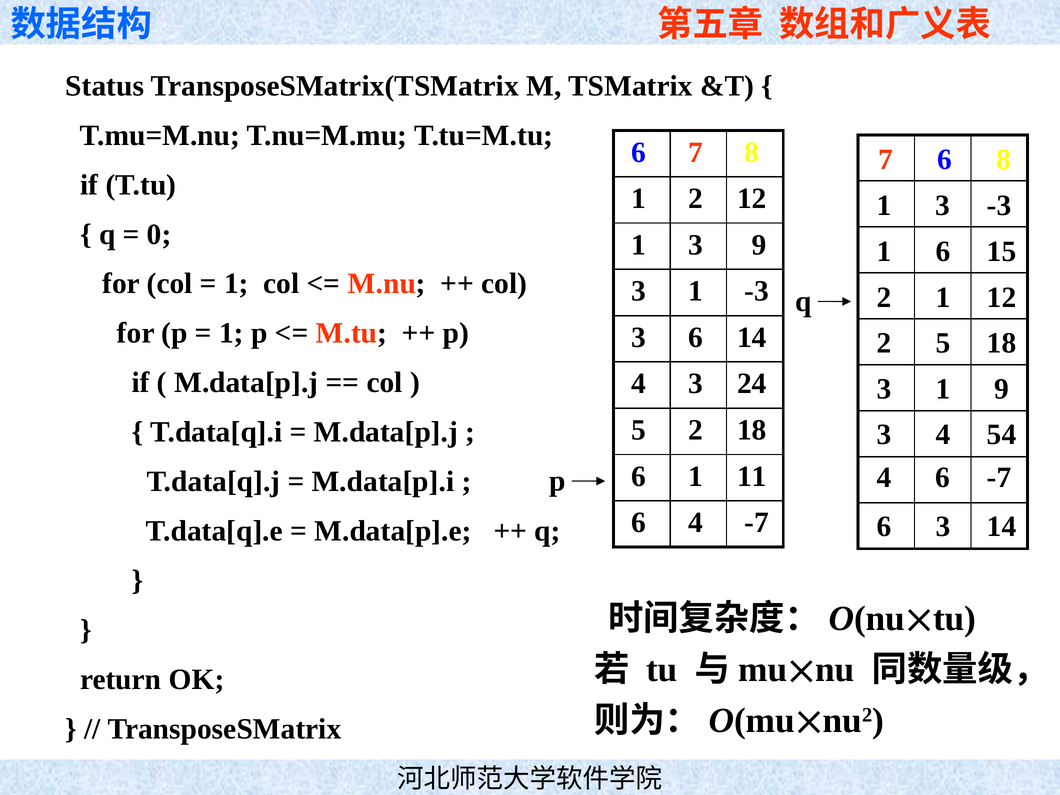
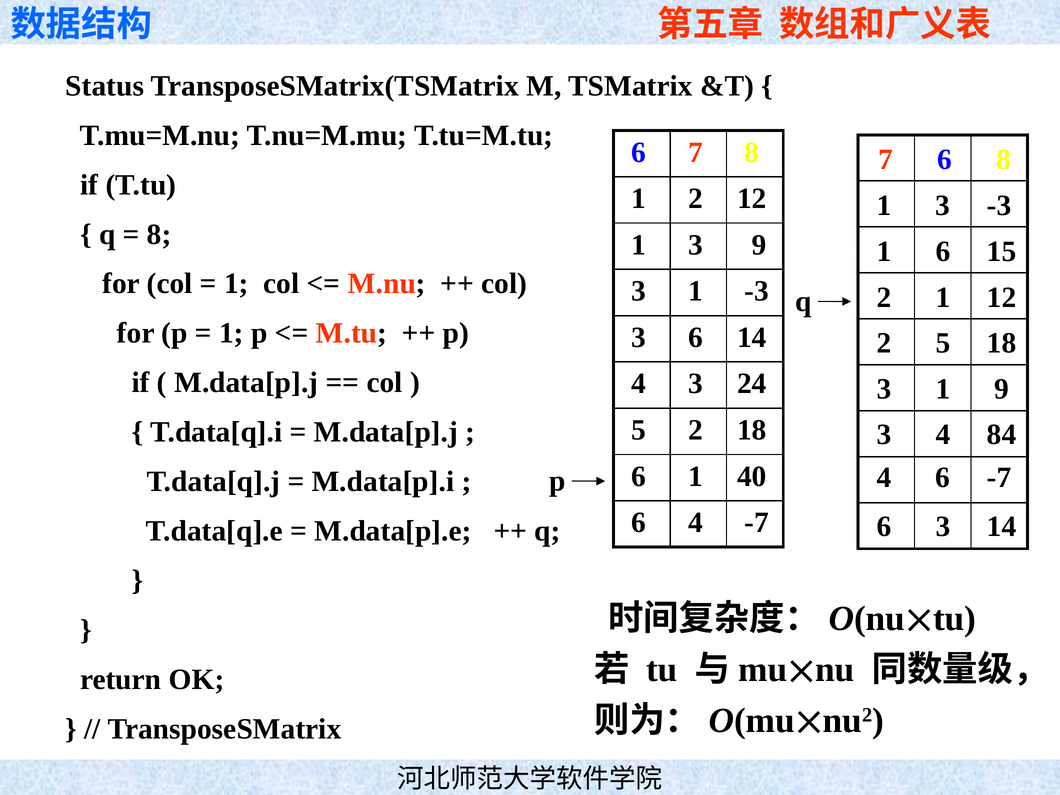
0: 0 -> 8 (159, 234)
54: 54 -> 84 (1002, 435)
11: 11 -> 40 (752, 477)
